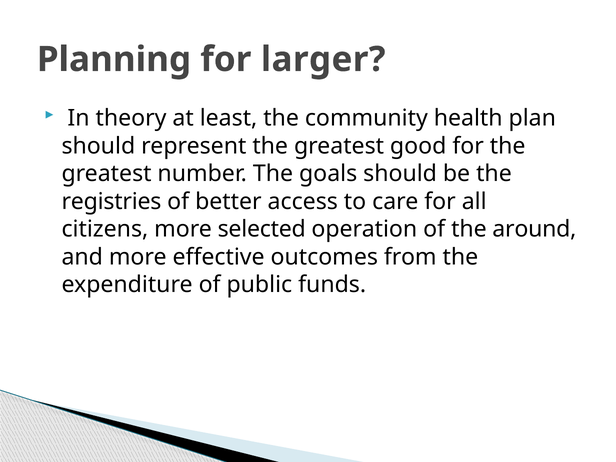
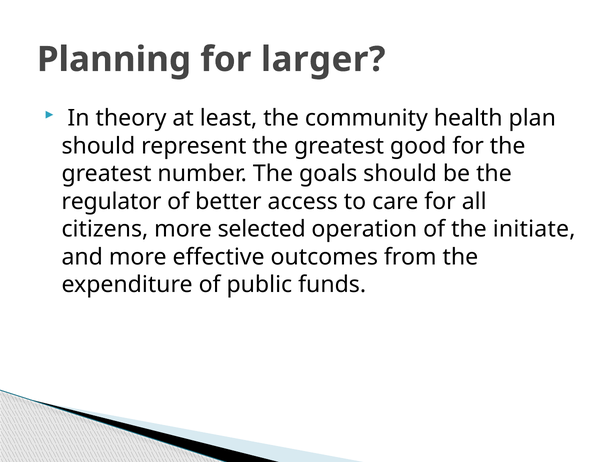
registries: registries -> regulator (111, 202)
around: around -> initiate (534, 229)
